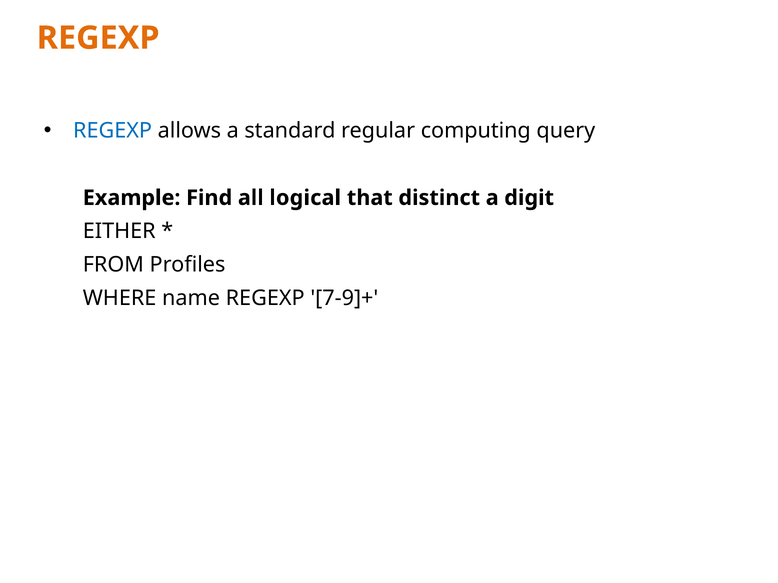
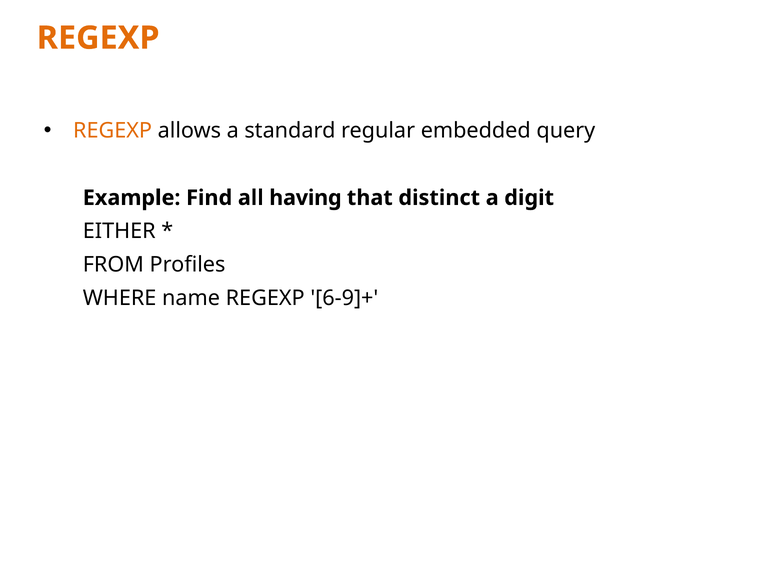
REGEXP colour: blue -> orange (113, 131)
computing: computing -> embedded (476, 131)
logical: logical -> having (305, 198)
7-9]+: 7-9]+ -> 6-9]+ (344, 299)
